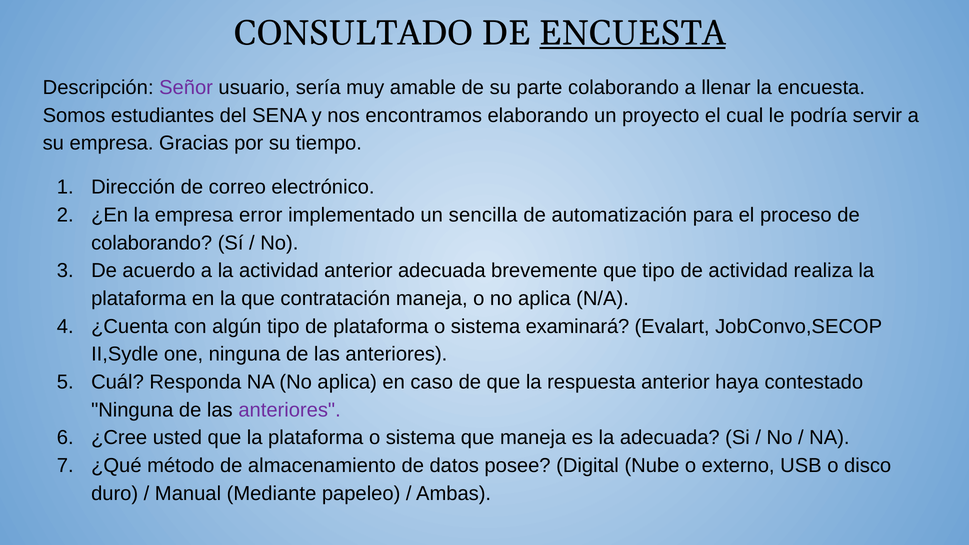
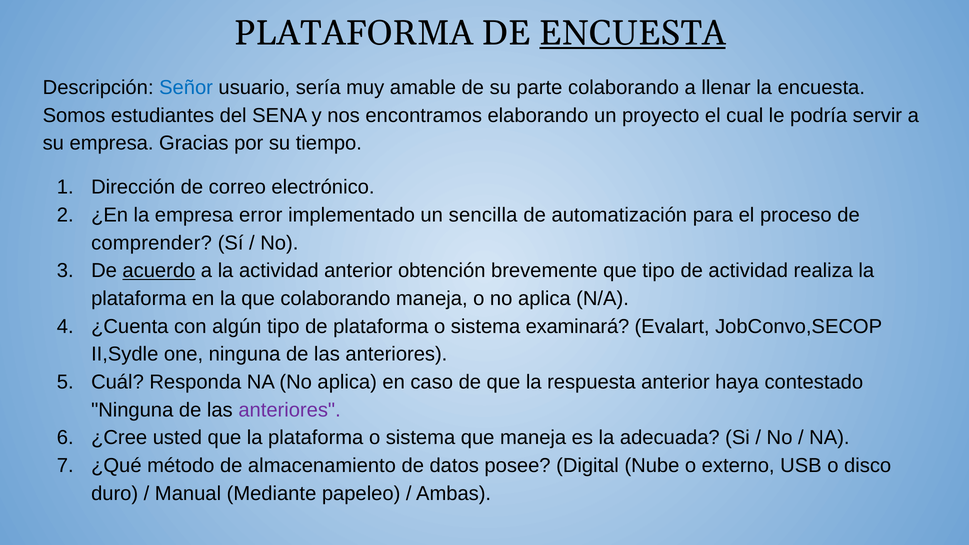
CONSULTADO: CONSULTADO -> PLATAFORMA (354, 33)
Señor colour: purple -> blue (186, 88)
colaborando: colaborando -> comprender (152, 243)
acuerdo underline: none -> present (159, 271)
anterior adecuada: adecuada -> obtención (442, 271)
que contratación: contratación -> colaborando (335, 299)
